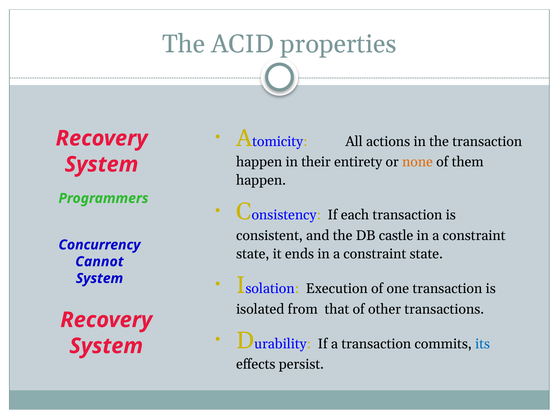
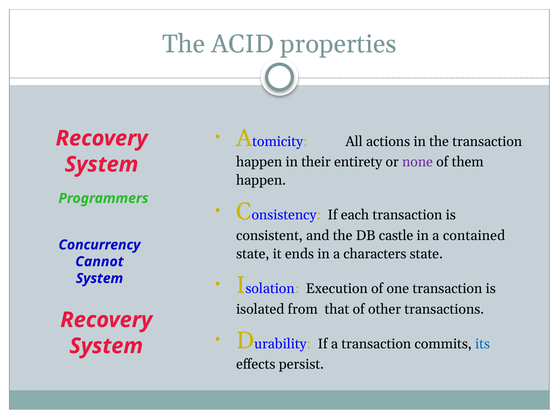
none colour: orange -> purple (417, 162)
constraint: constraint -> contained (474, 236)
ends in a constraint: constraint -> characters (375, 254)
